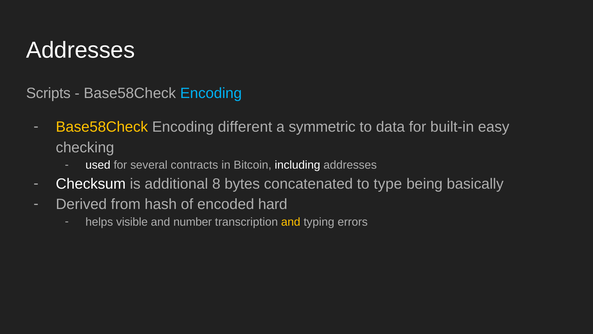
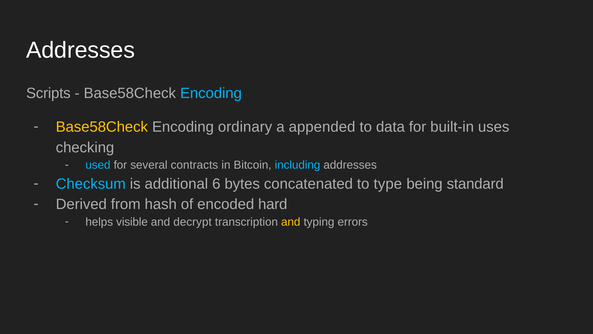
different: different -> ordinary (245, 127)
symmetric: symmetric -> appended (322, 127)
easy: easy -> uses (494, 127)
used colour: white -> light blue (98, 165)
including colour: white -> light blue (297, 165)
Checksum colour: white -> light blue (91, 184)
8: 8 -> 6 (216, 184)
basically: basically -> standard (475, 184)
number: number -> decrypt (193, 222)
